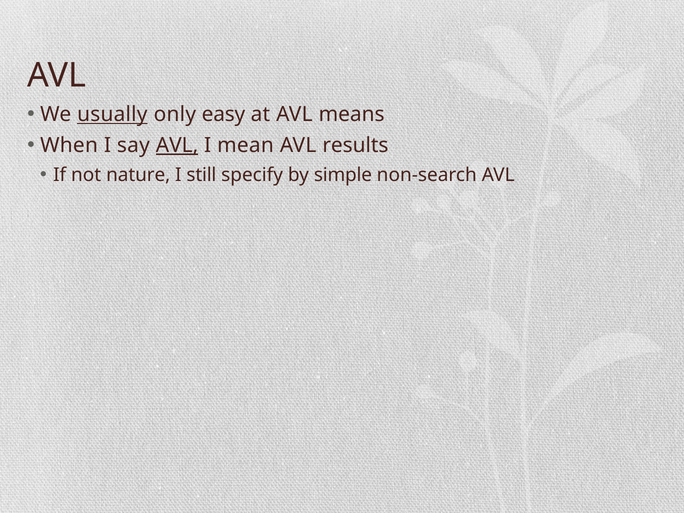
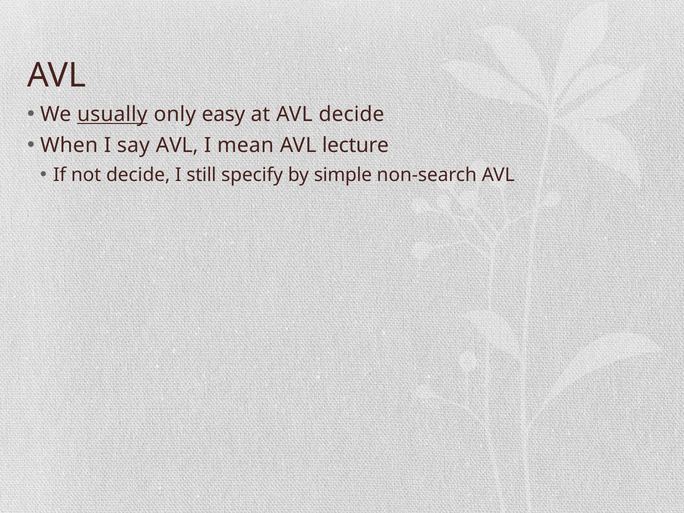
AVL means: means -> decide (352, 115)
AVL underline: present -> none (177, 145)
results: results -> lecture (355, 145)
not nature: nature -> decide (138, 175)
